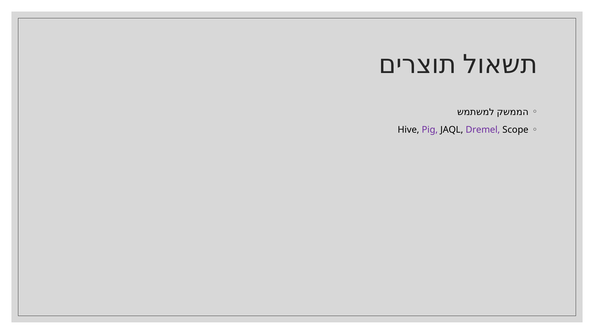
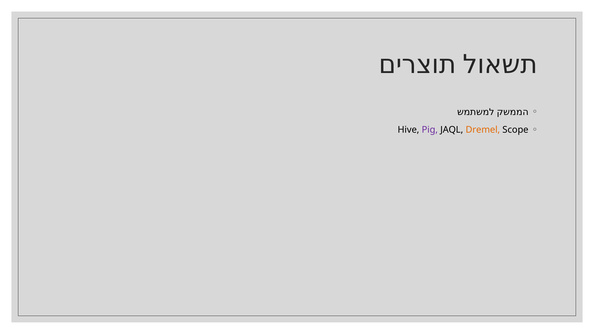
Dremel colour: purple -> orange (483, 130)
